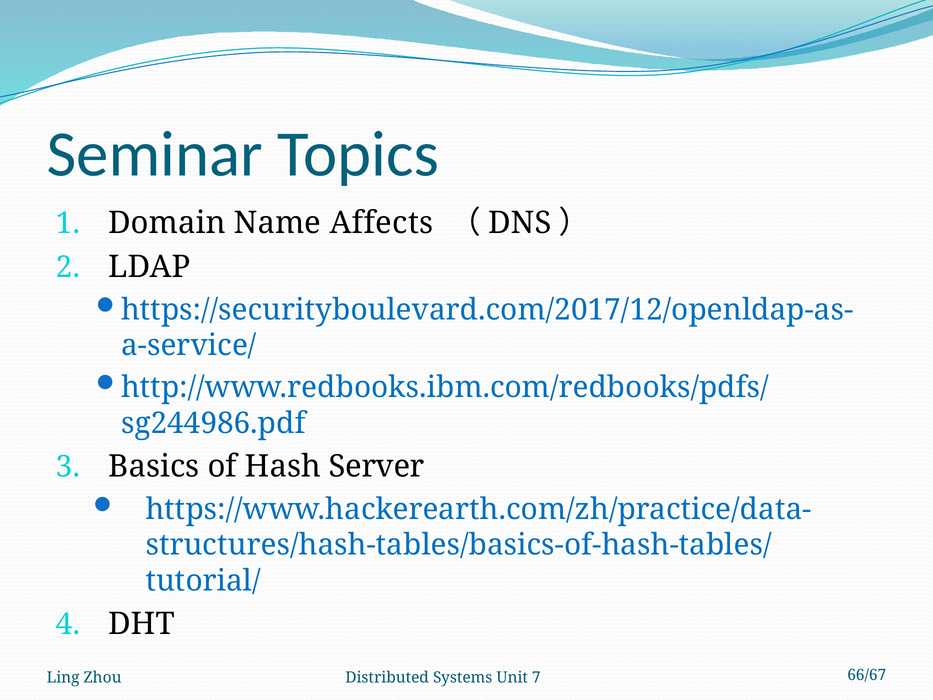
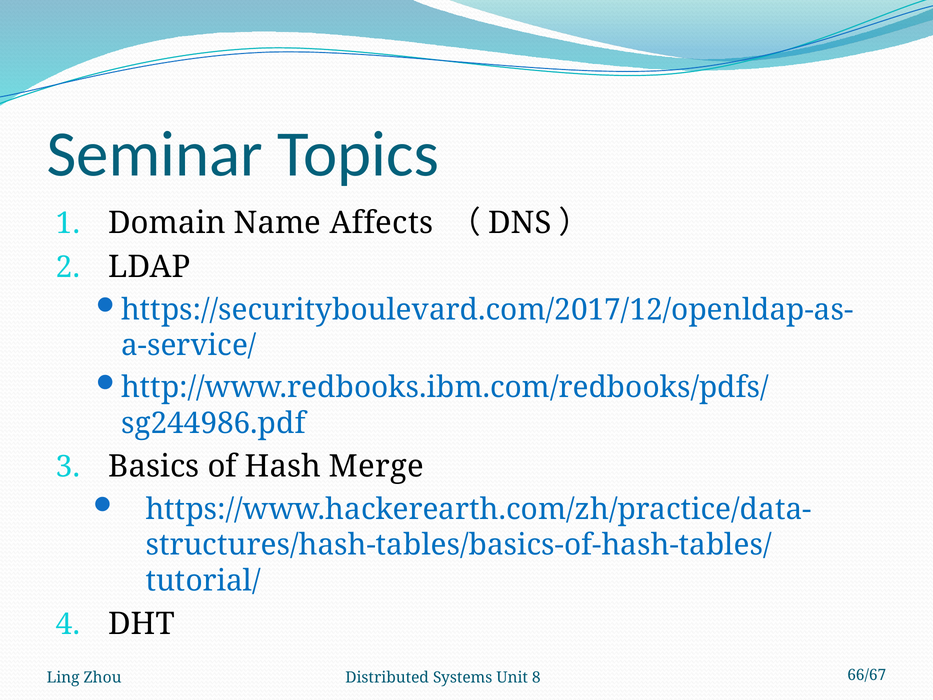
Server: Server -> Merge (376, 466)
7: 7 -> 8 (536, 678)
